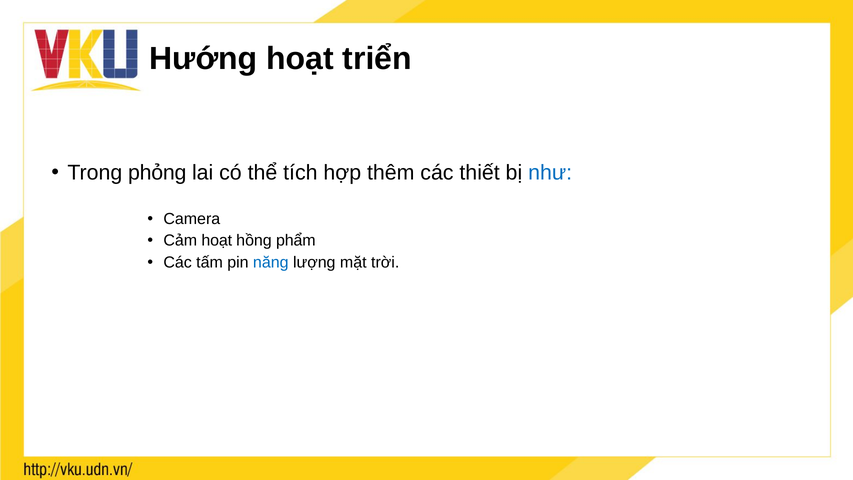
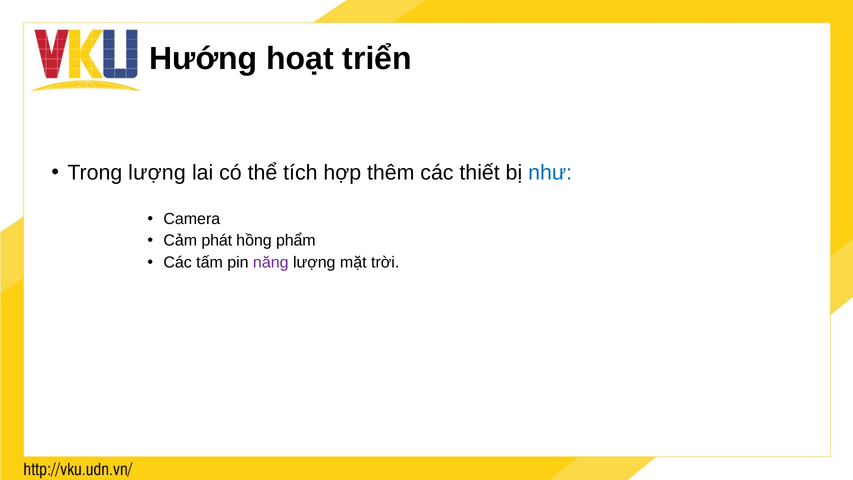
Trong phỏng: phỏng -> lượng (157, 173)
Cảm hoạt: hoạt -> phát (217, 241)
năng colour: blue -> purple (271, 262)
